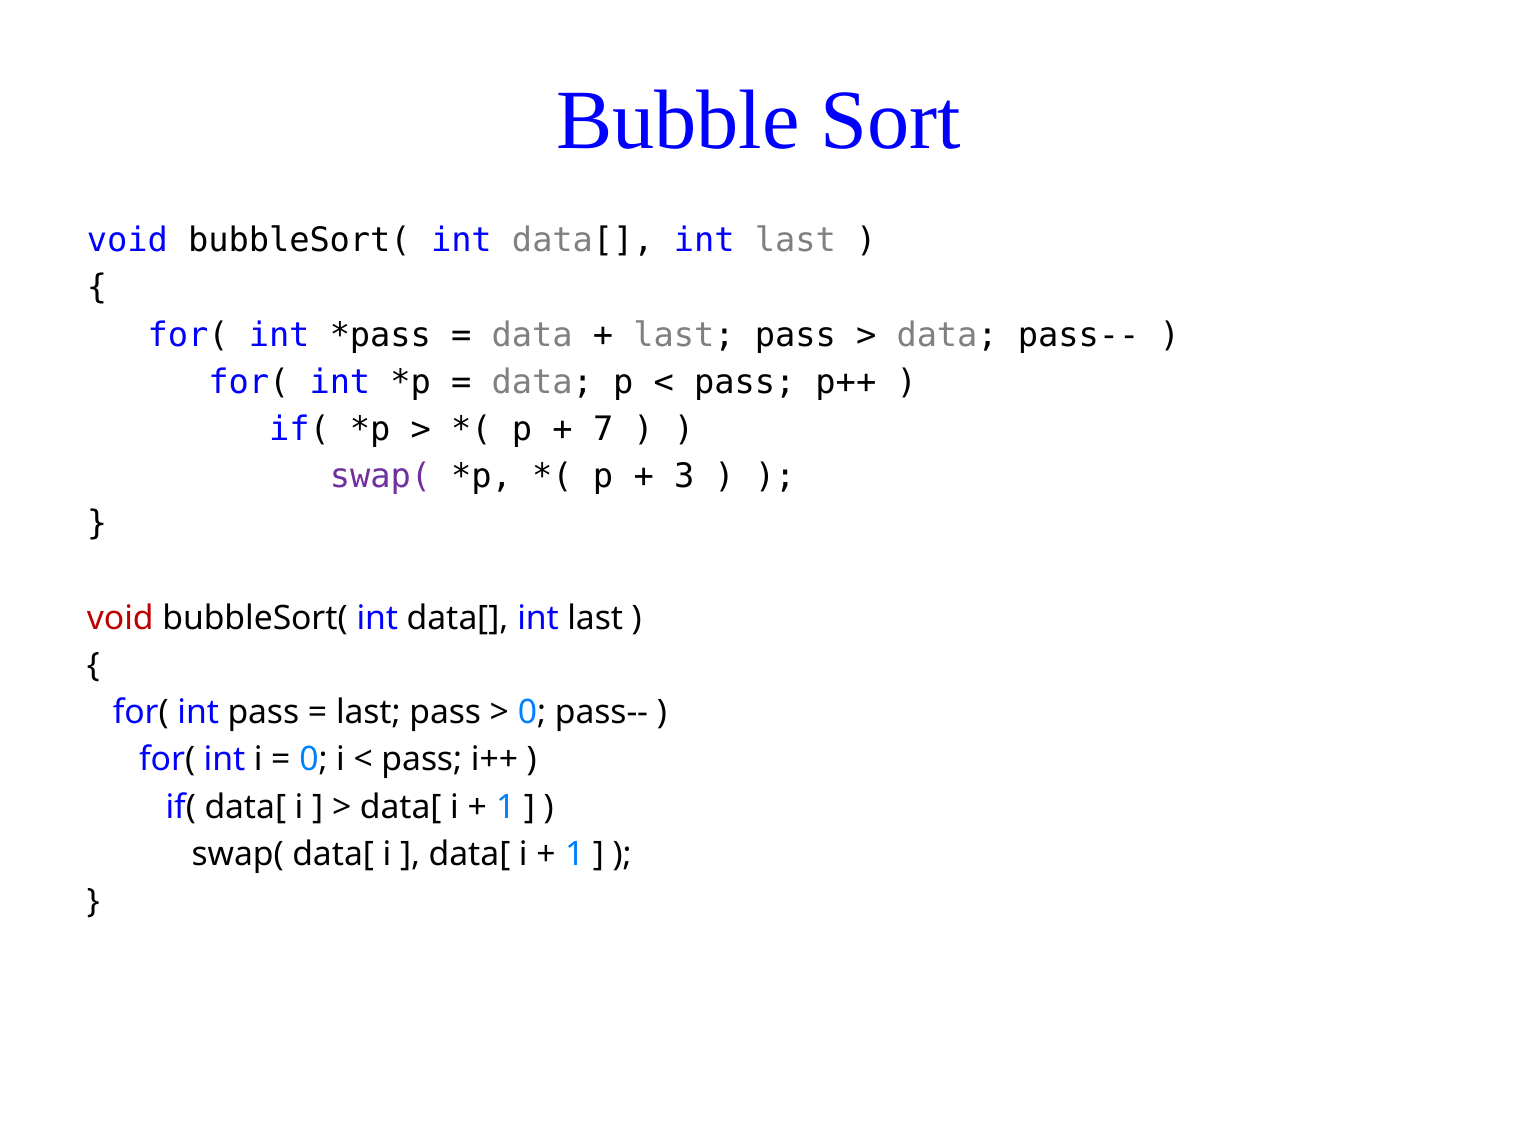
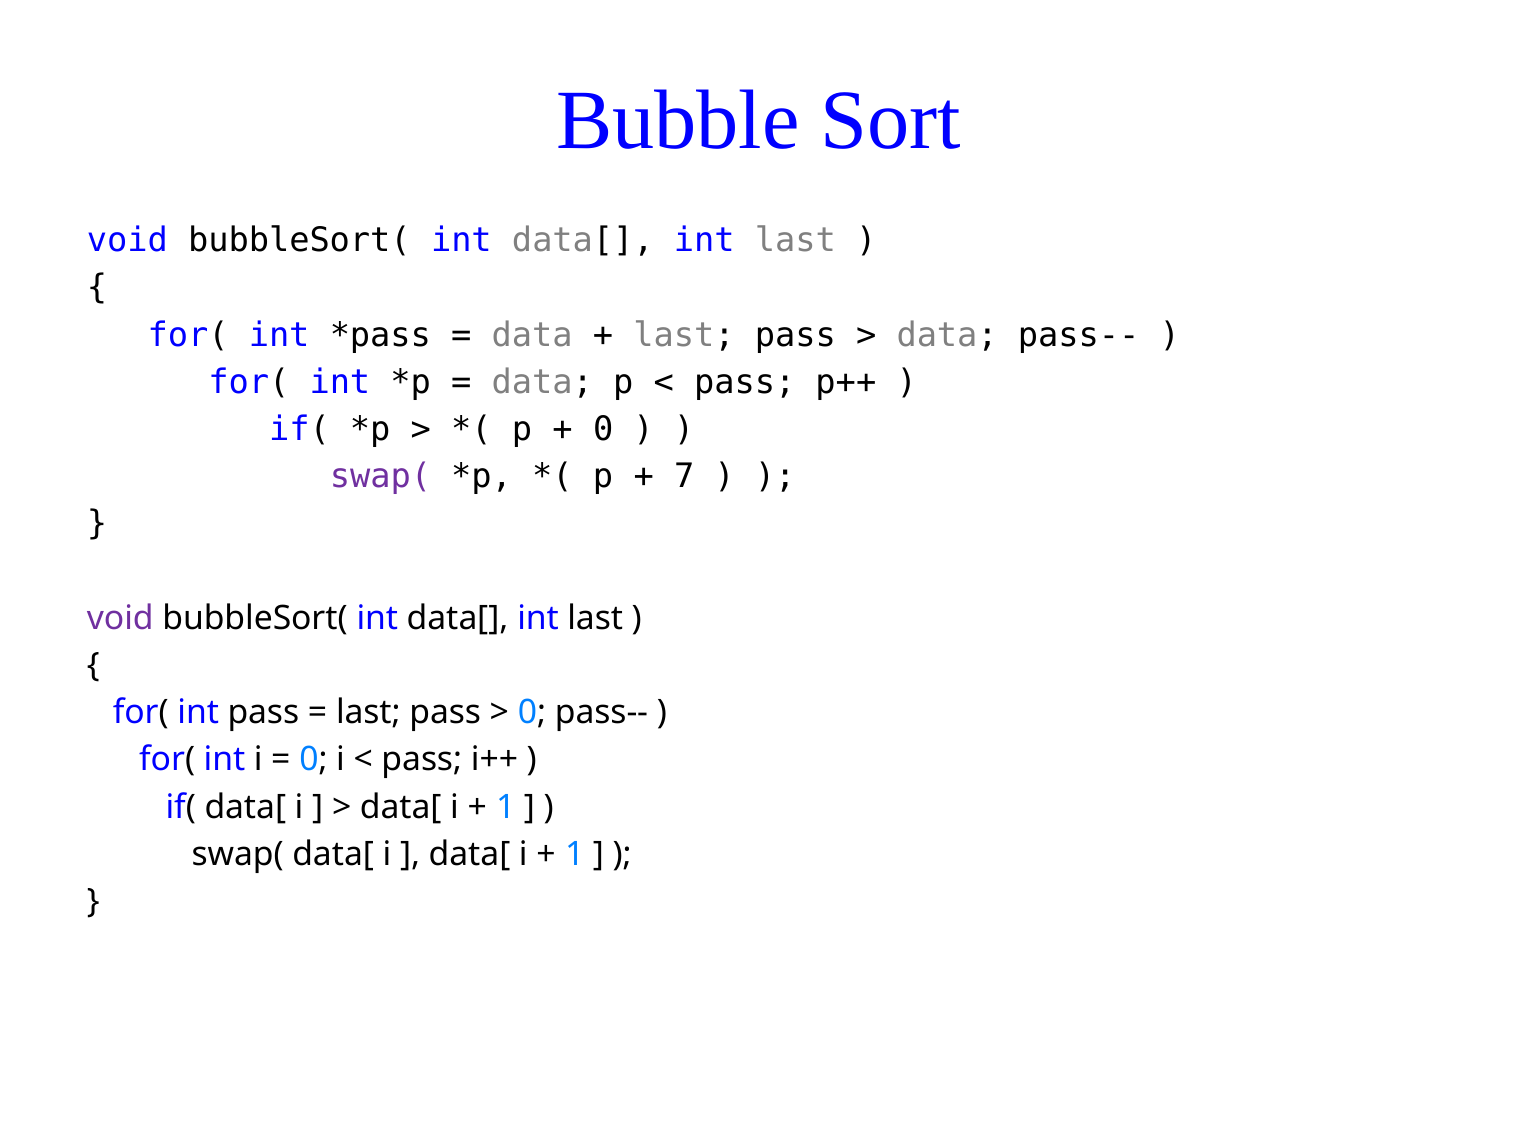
7: 7 -> 0 (603, 430)
3: 3 -> 7 (684, 477)
void colour: red -> purple (120, 618)
